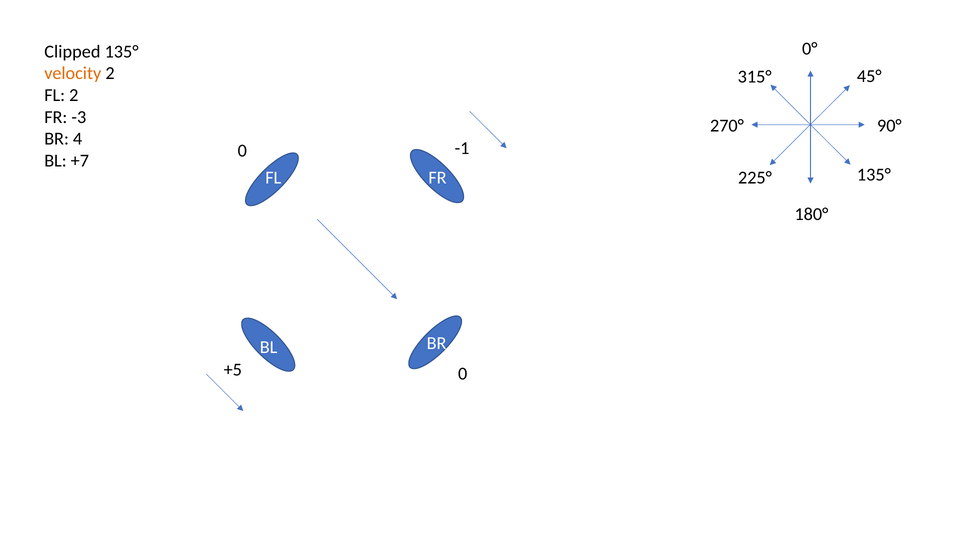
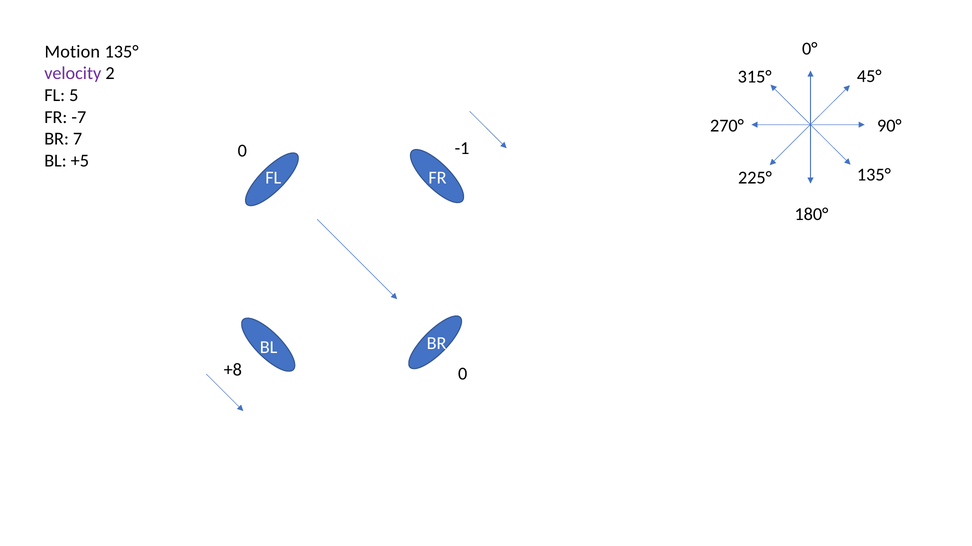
Clipped: Clipped -> Motion (72, 52)
velocity colour: orange -> purple (73, 73)
FL 2: 2 -> 5 (74, 95)
-3: -3 -> -7 (79, 117)
4: 4 -> 7 (78, 139)
+7: +7 -> +5 (80, 161)
+5: +5 -> +8 (233, 370)
